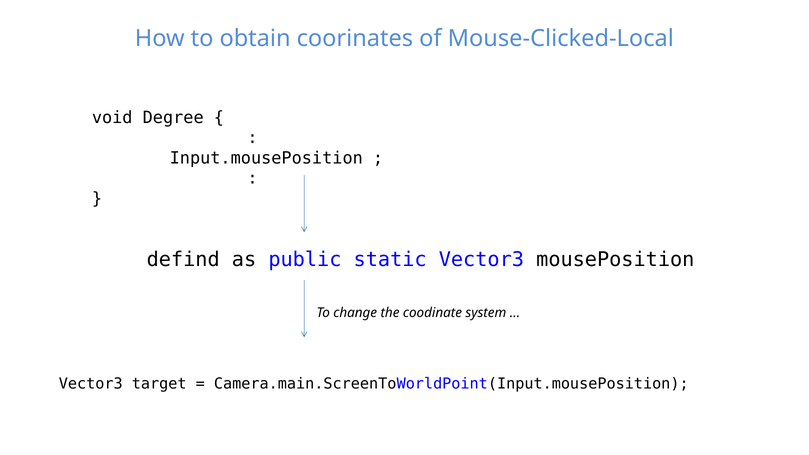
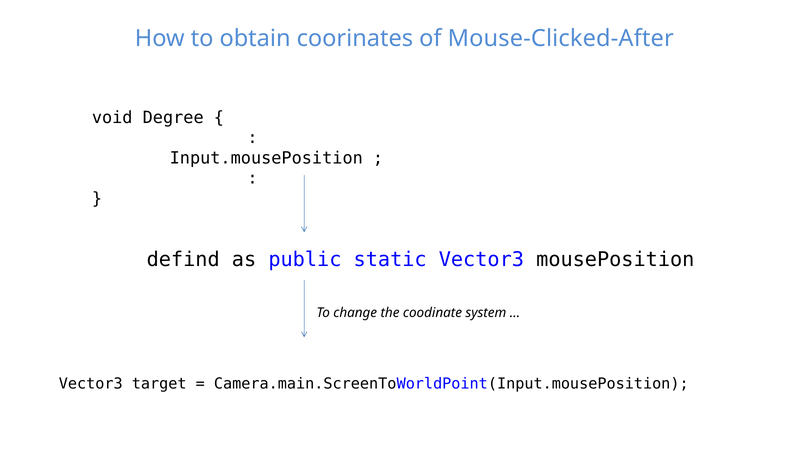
Mouse-Clicked-Local: Mouse-Clicked-Local -> Mouse-Clicked-After (561, 39)
